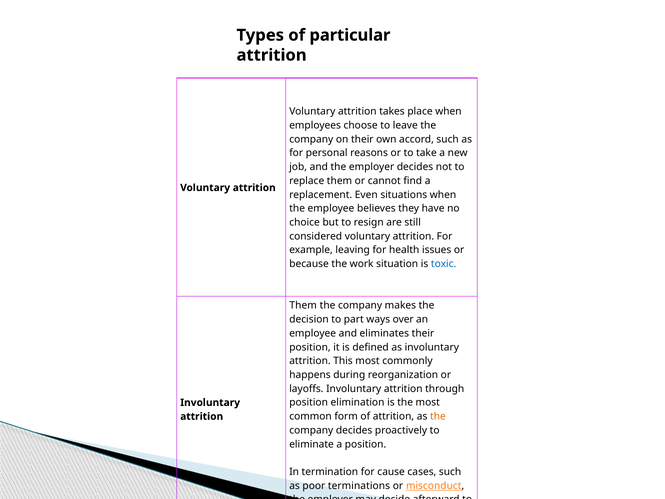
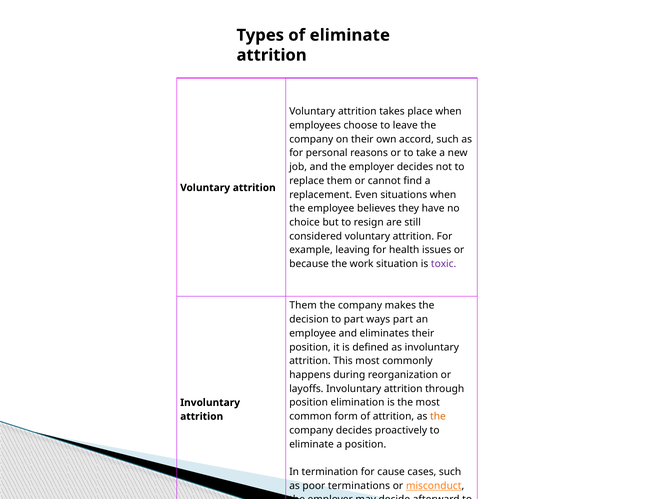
of particular: particular -> eliminate (350, 35)
toxic colour: blue -> purple (444, 264)
ways over: over -> part (403, 319)
